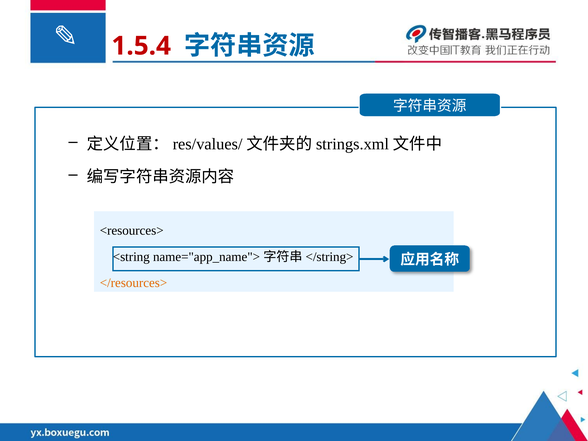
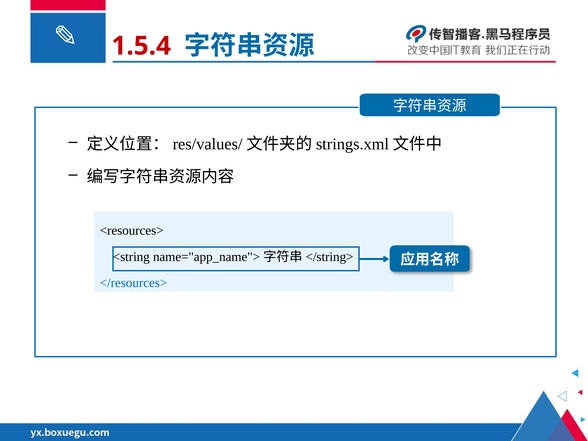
</resources> colour: orange -> blue (134, 283)
